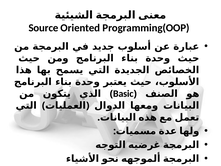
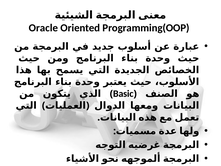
Source: Source -> Oracle (43, 28)
